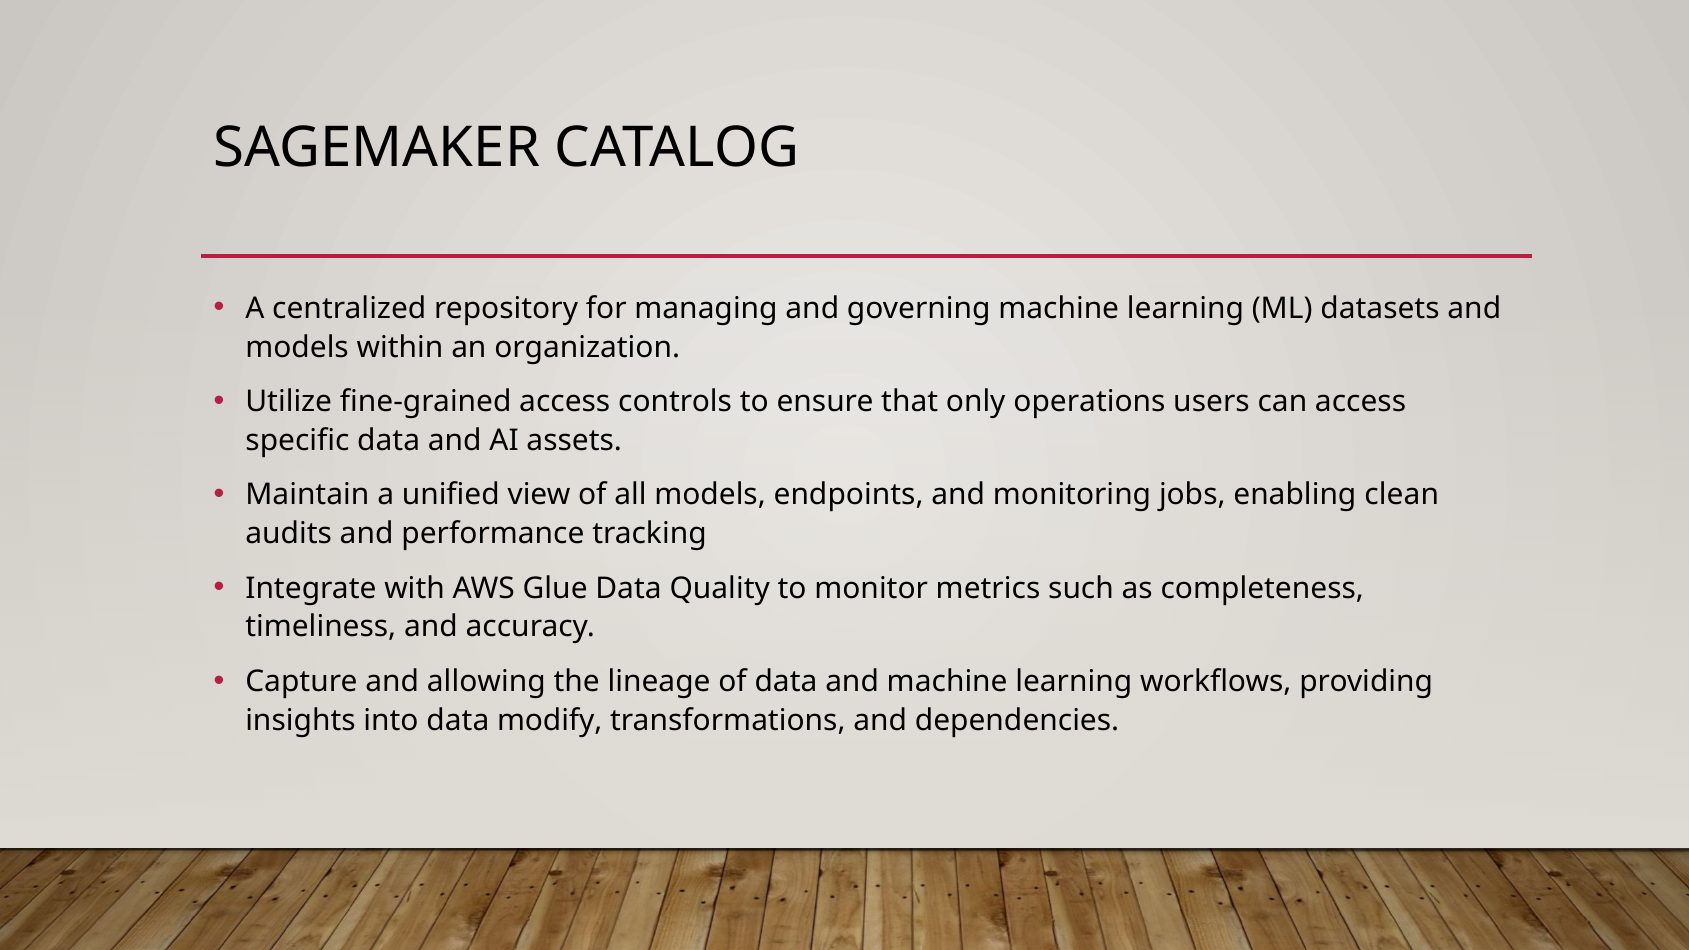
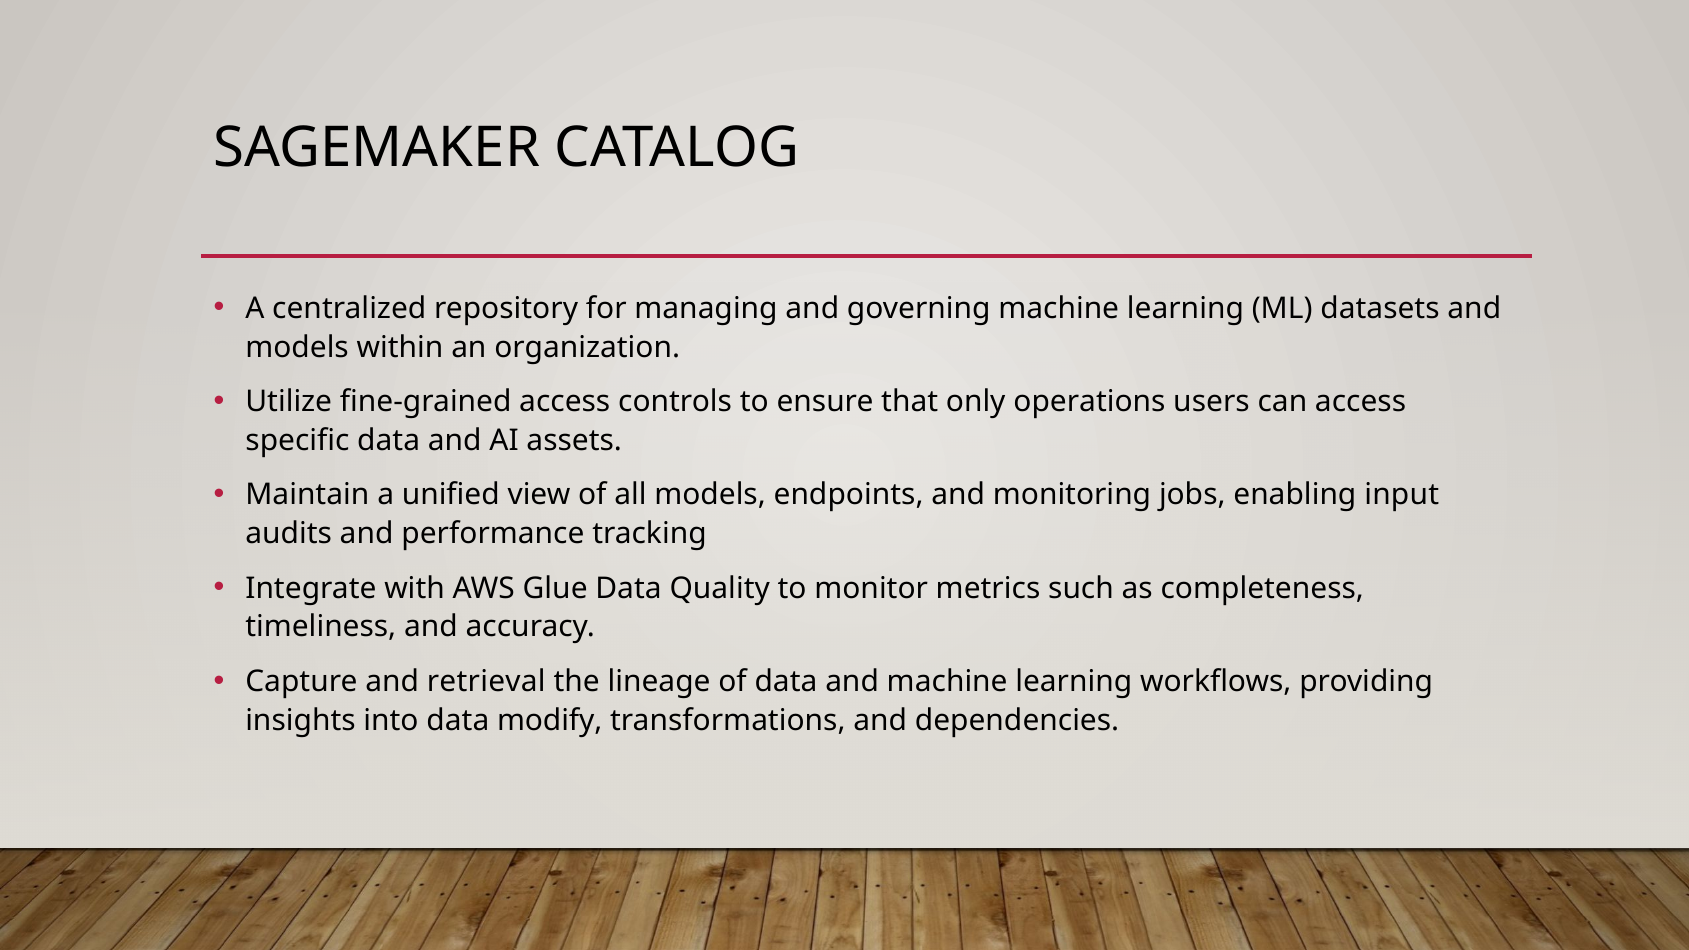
clean: clean -> input (1402, 495)
allowing: allowing -> retrieval (486, 682)
